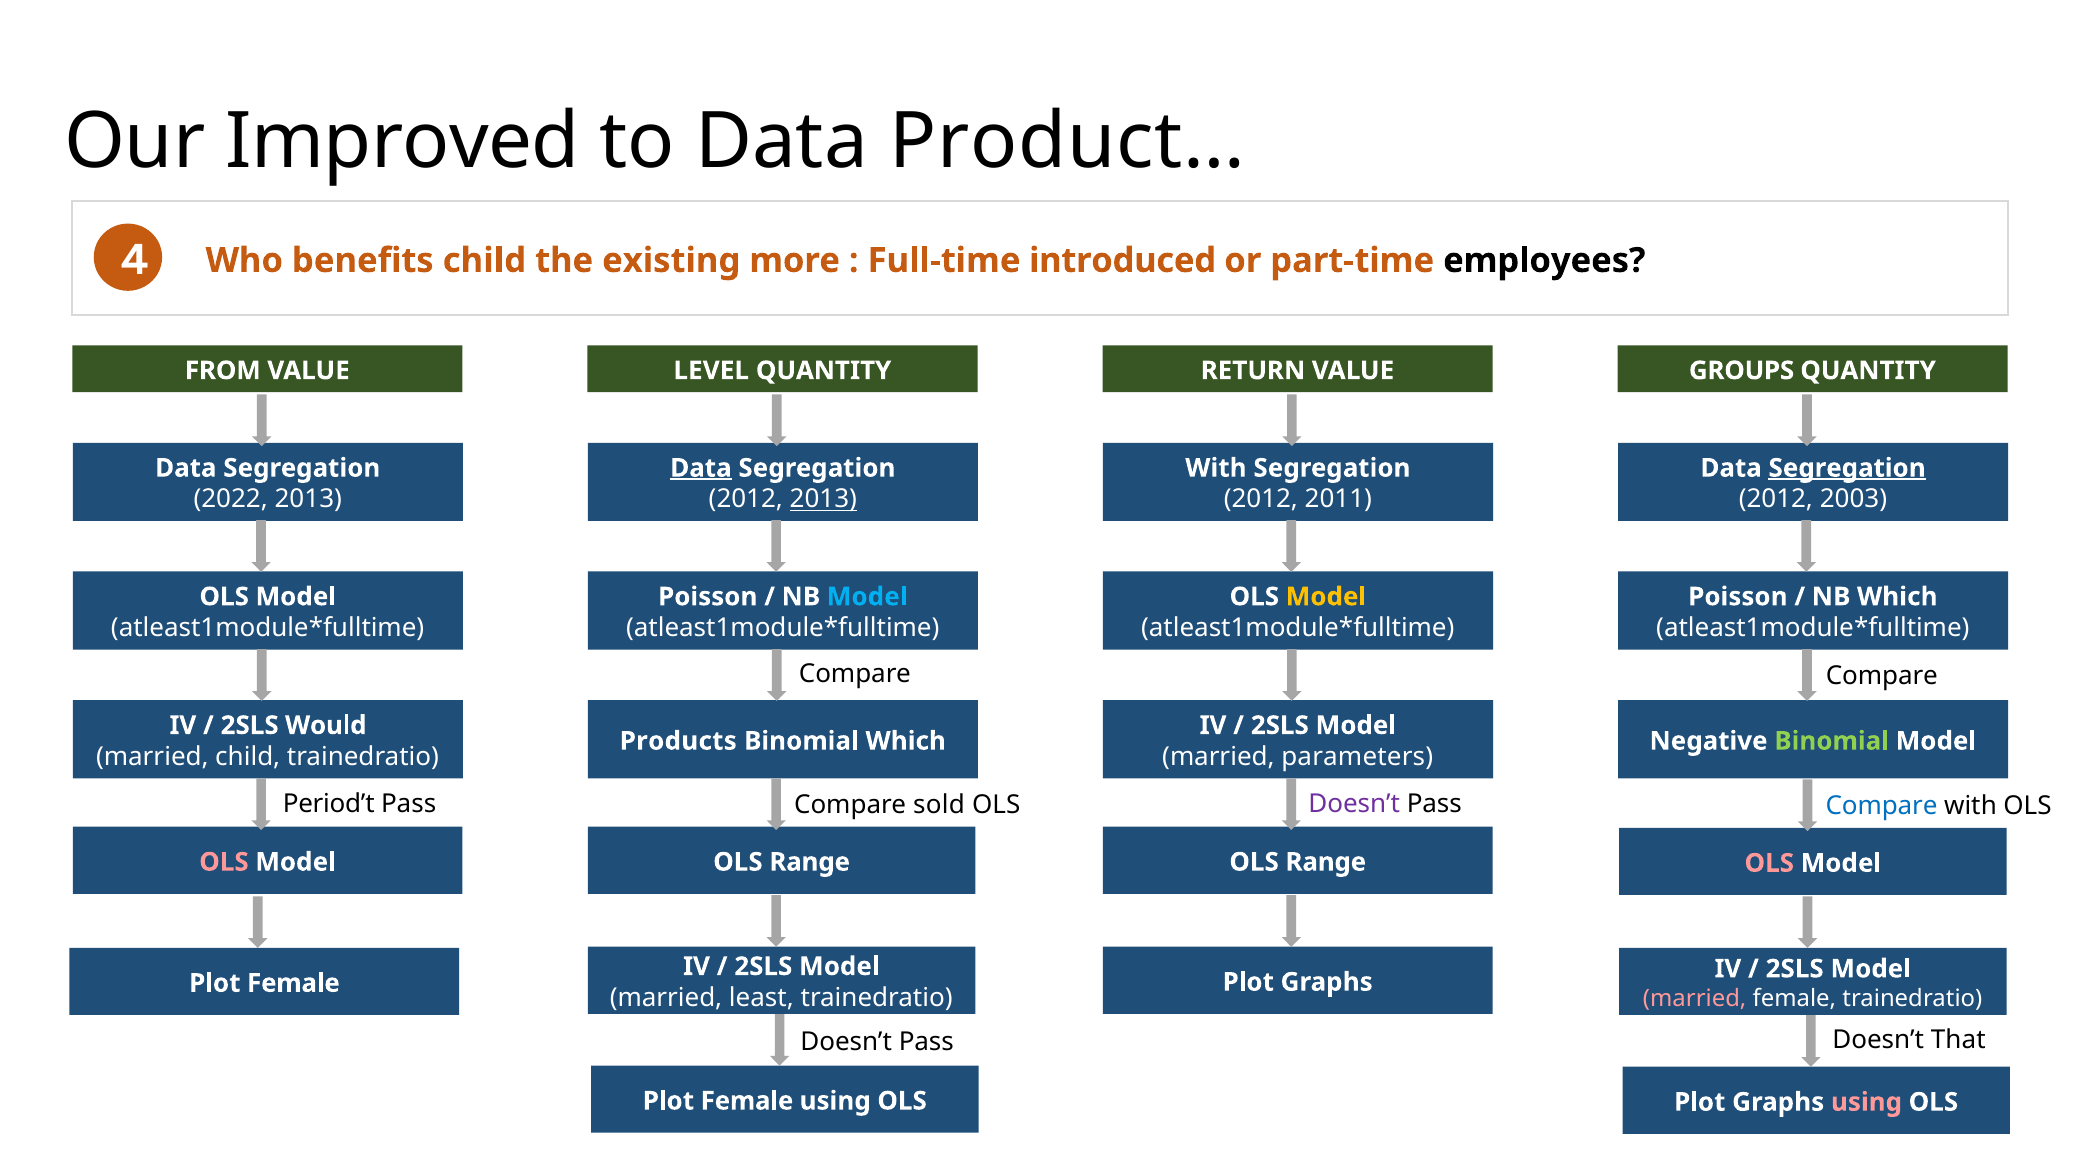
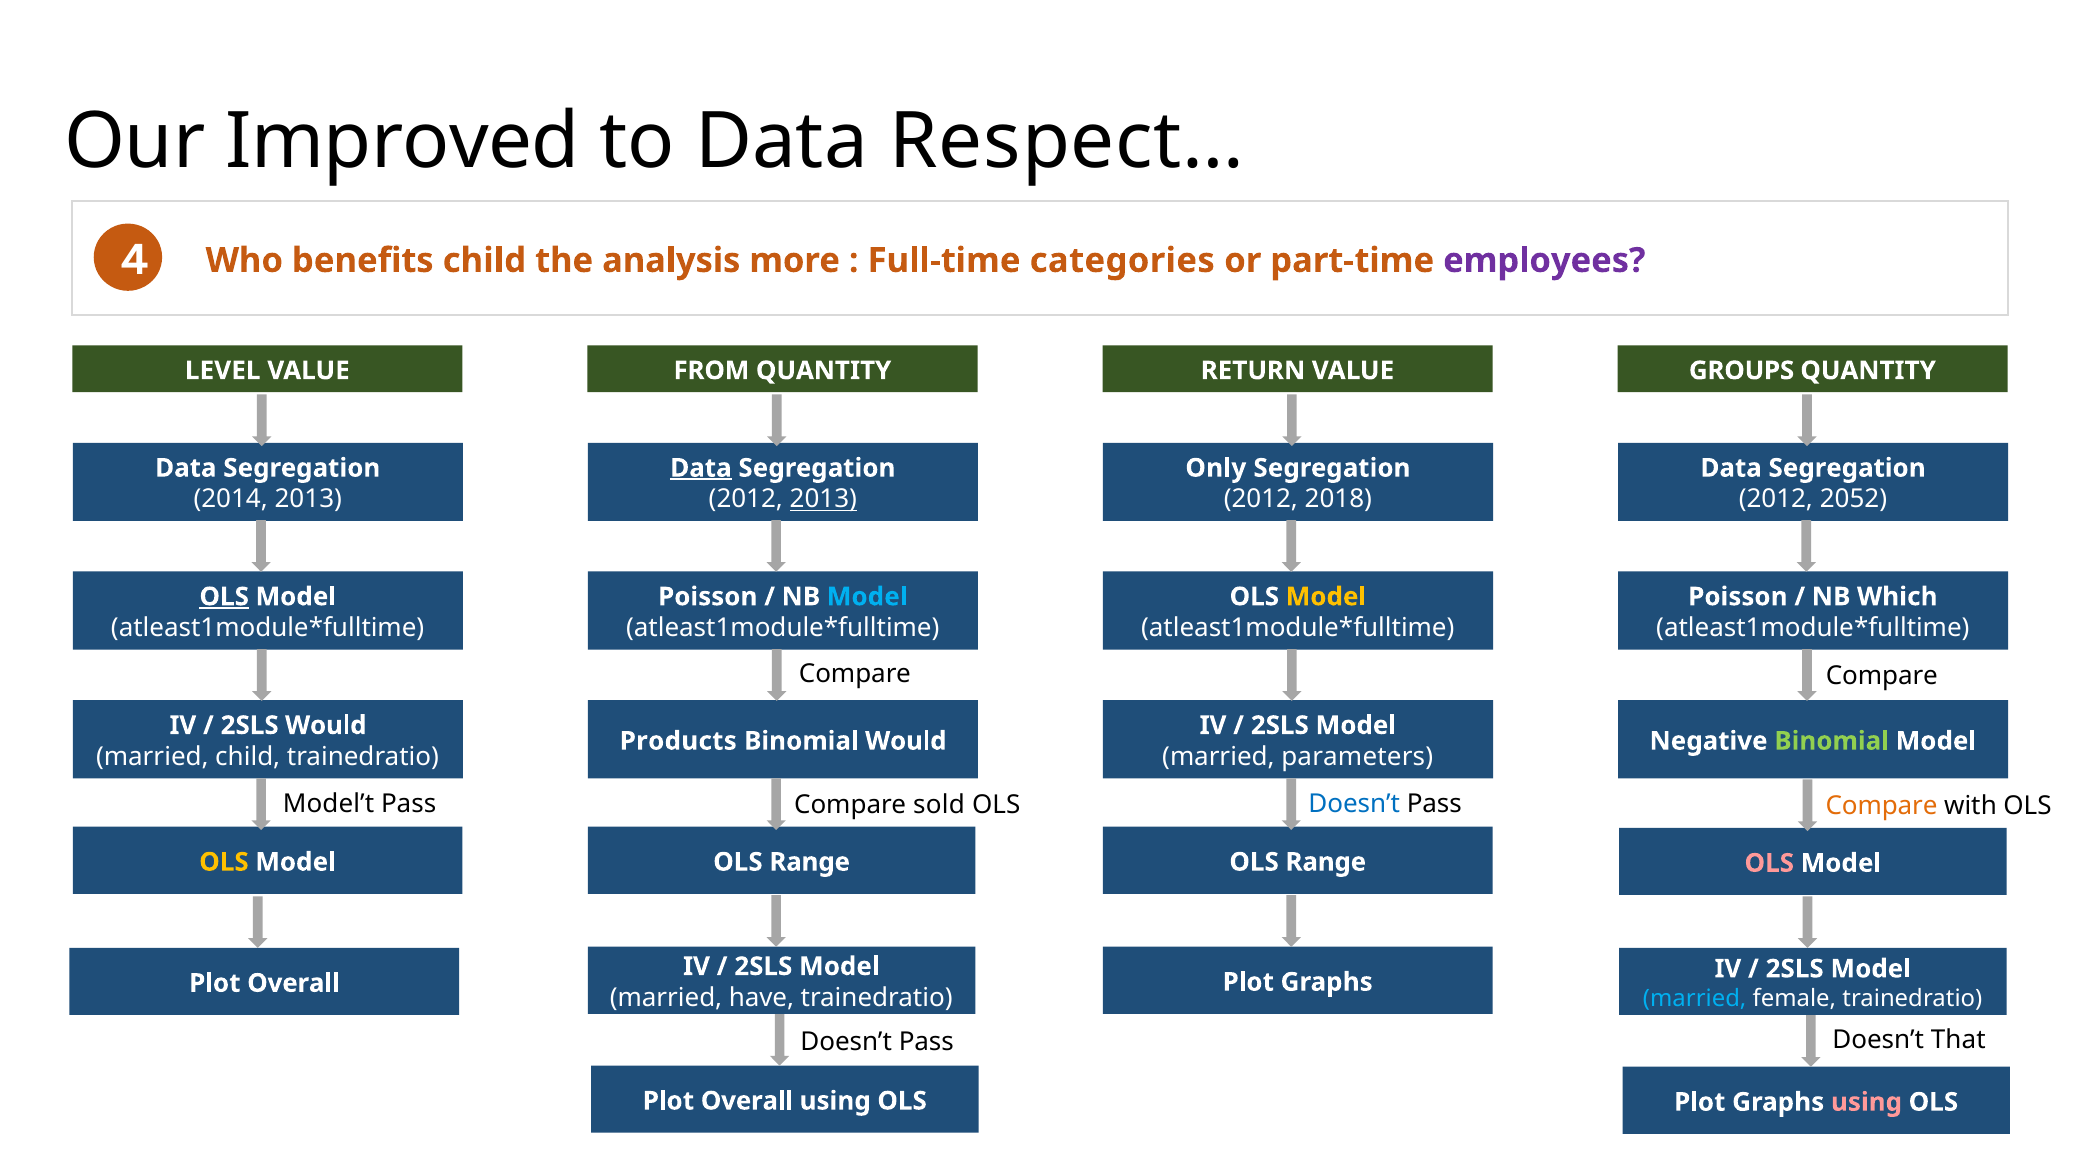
Product…: Product… -> Respect… (1067, 142)
existing: existing -> analysis (671, 260)
introduced: introduced -> categories (1122, 260)
employees colour: black -> purple (1544, 260)
FROM: FROM -> LEVEL (223, 371)
LEVEL: LEVEL -> FROM (711, 371)
With: With -> Only (1216, 468)
Segregation underline: present -> none (1847, 468)
2022: 2022 -> 2014 (231, 499)
2011: 2011 -> 2018 (1338, 499)
2003: 2003 -> 2052 (1853, 499)
OLS underline: none -> present (224, 597)
Binomial Which: Which -> Would (906, 741)
Period’t: Period’t -> Model’t (329, 804)
Doesn’t colour: purple -> blue (1354, 804)
Compare colour: blue -> orange (1882, 805)
OLS colour: pink -> yellow (224, 862)
Female: Female -> Overall (293, 983)
least: least -> have (761, 997)
married colour: pink -> light blue (1695, 998)
Female: Female -> Overall (747, 1101)
